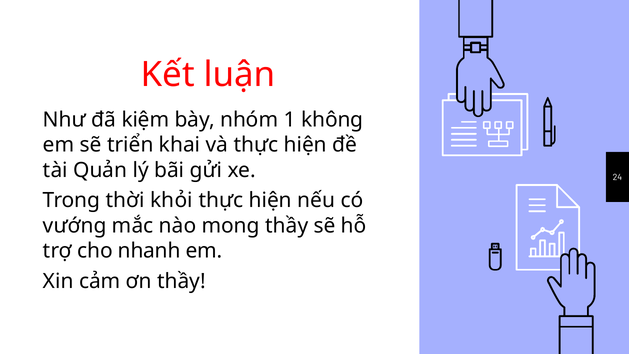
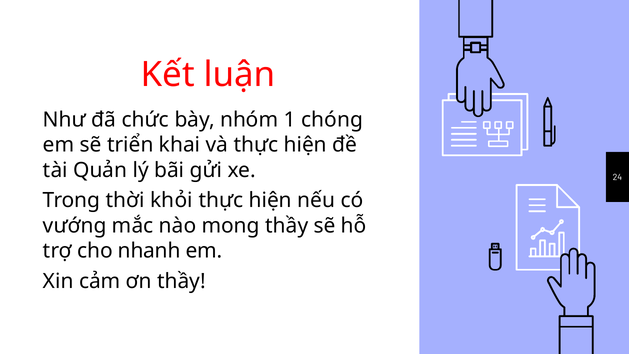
kiệm: kiệm -> chức (145, 120)
không: không -> chóng (332, 120)
